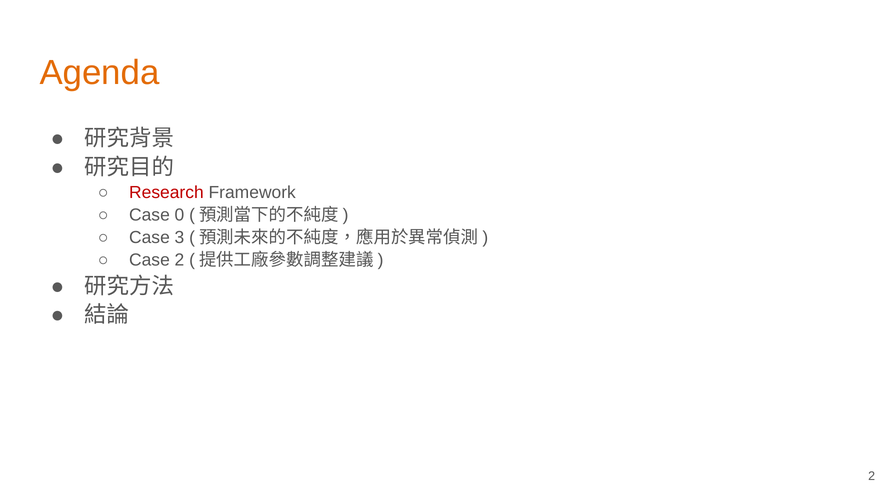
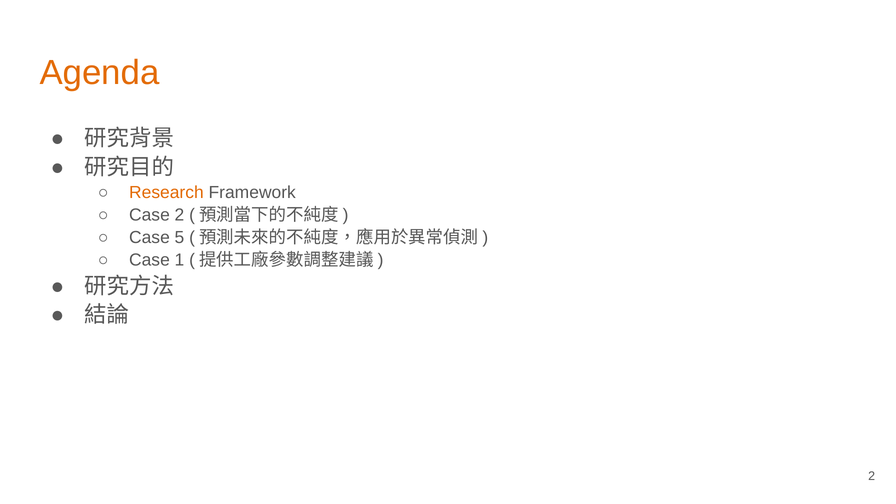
Research colour: red -> orange (166, 193)
Case 0: 0 -> 2 (179, 215)
3: 3 -> 5 (179, 238)
Case 2: 2 -> 1 (179, 260)
